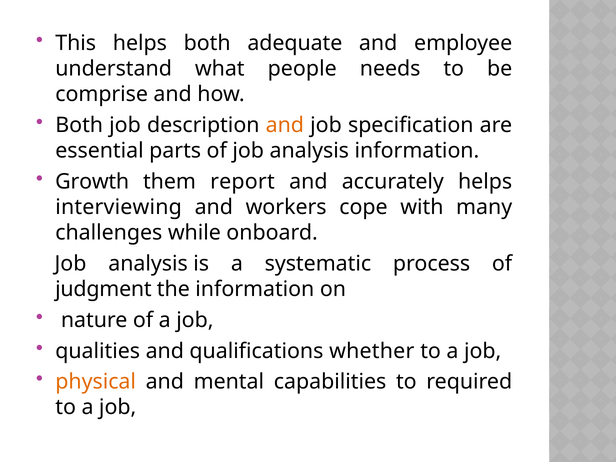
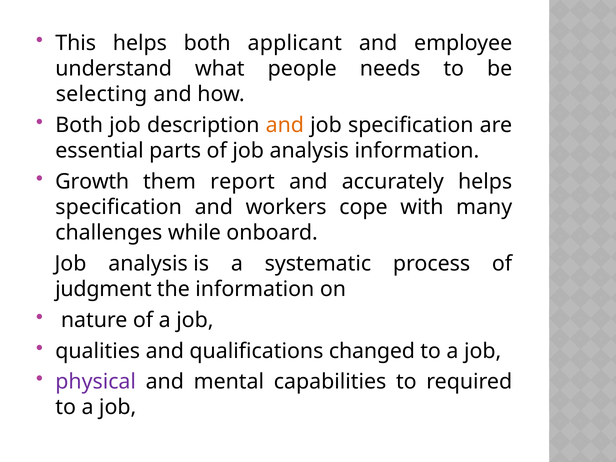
adequate: adequate -> applicant (295, 43)
comprise: comprise -> selecting (102, 94)
interviewing: interviewing -> specification (119, 207)
whether: whether -> changed (372, 351)
physical colour: orange -> purple (96, 382)
